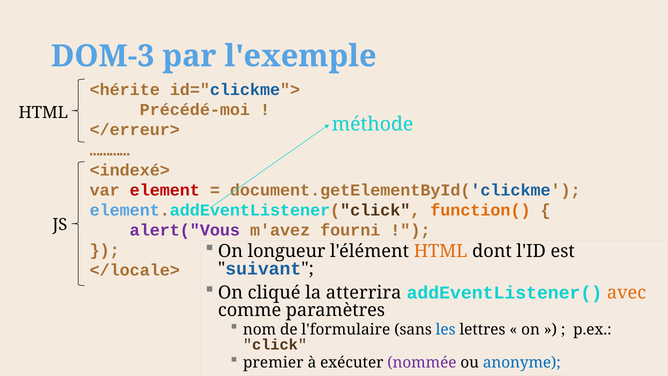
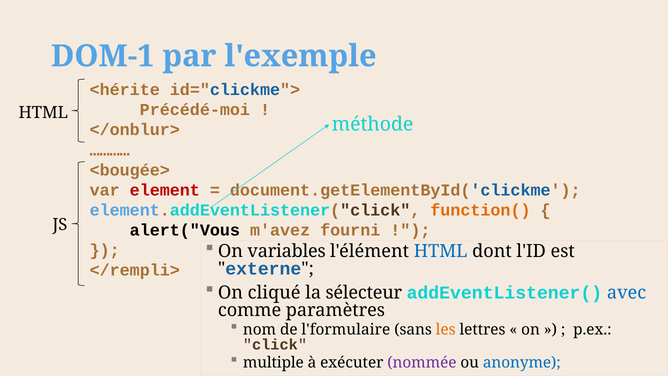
DOM-3: DOM-3 -> DOM-1 (103, 56)
</erreur>: </erreur> -> </onblur> (135, 130)
<indexé>: <indexé> -> <bougée> (130, 170)
alert("Vous colour: purple -> black (185, 230)
longueur: longueur -> variables (287, 251)
HTML colour: orange -> blue (441, 251)
suivant: suivant -> externe (263, 269)
</locale>: </locale> -> </rempli> (135, 270)
atterrira: atterrira -> sélecteur (364, 292)
avec colour: orange -> blue (627, 292)
les colour: blue -> orange (446, 329)
premier: premier -> multiple (273, 362)
